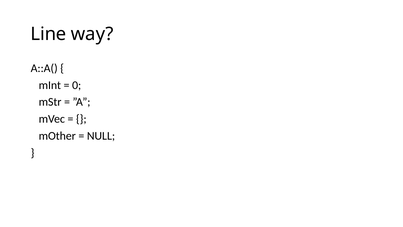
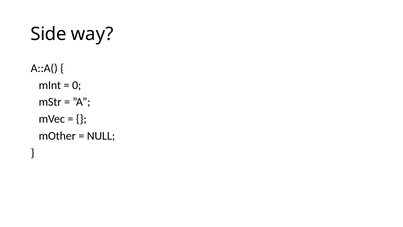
Line: Line -> Side (48, 34)
